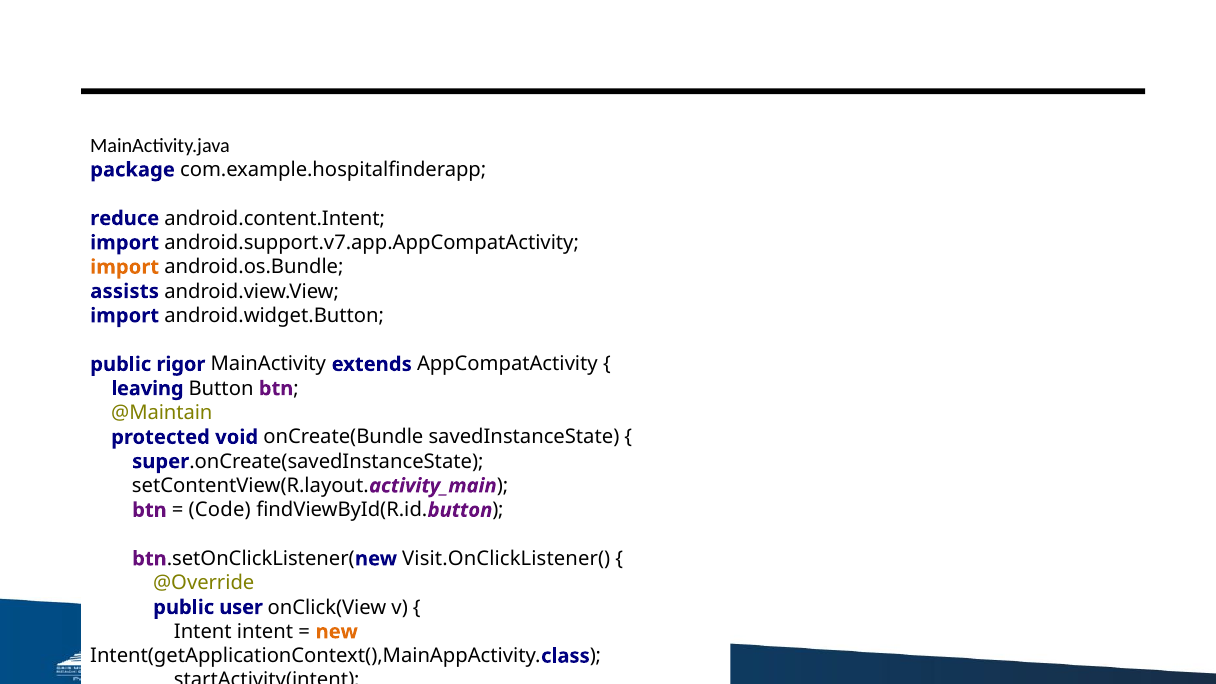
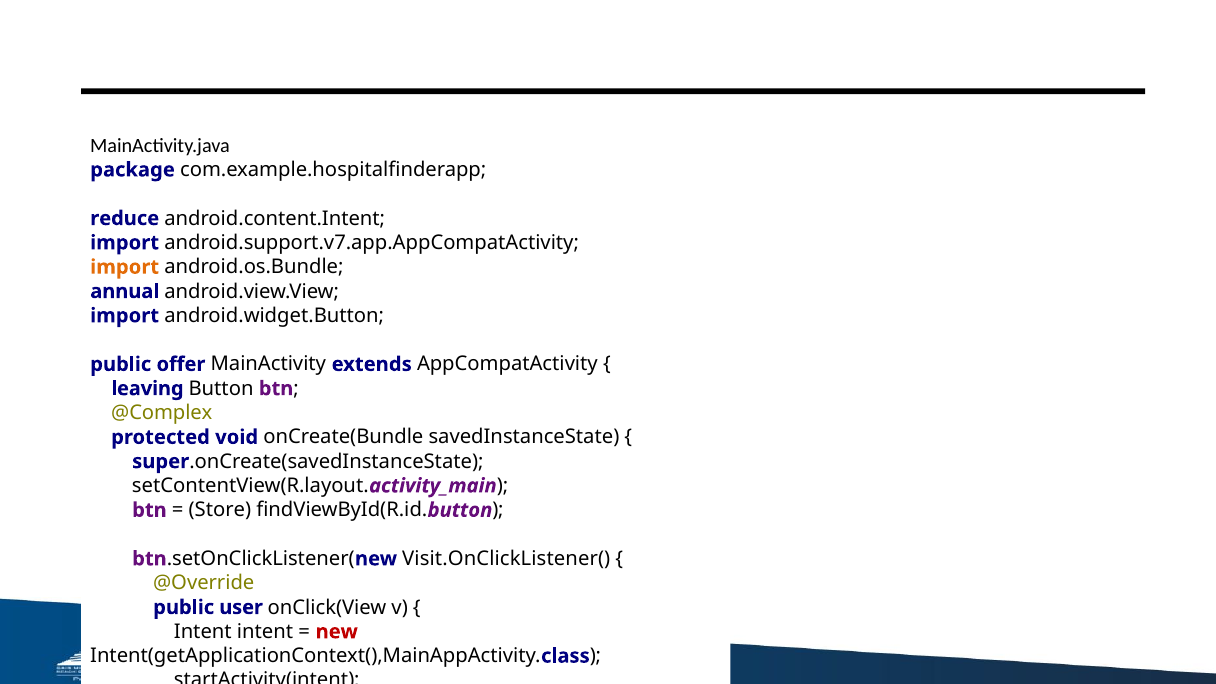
assists: assists -> annual (125, 291)
rigor: rigor -> offer (181, 364)
@Maintain: @Maintain -> @Complex (162, 413)
Code: Code -> Store (220, 510)
new colour: orange -> red (337, 632)
